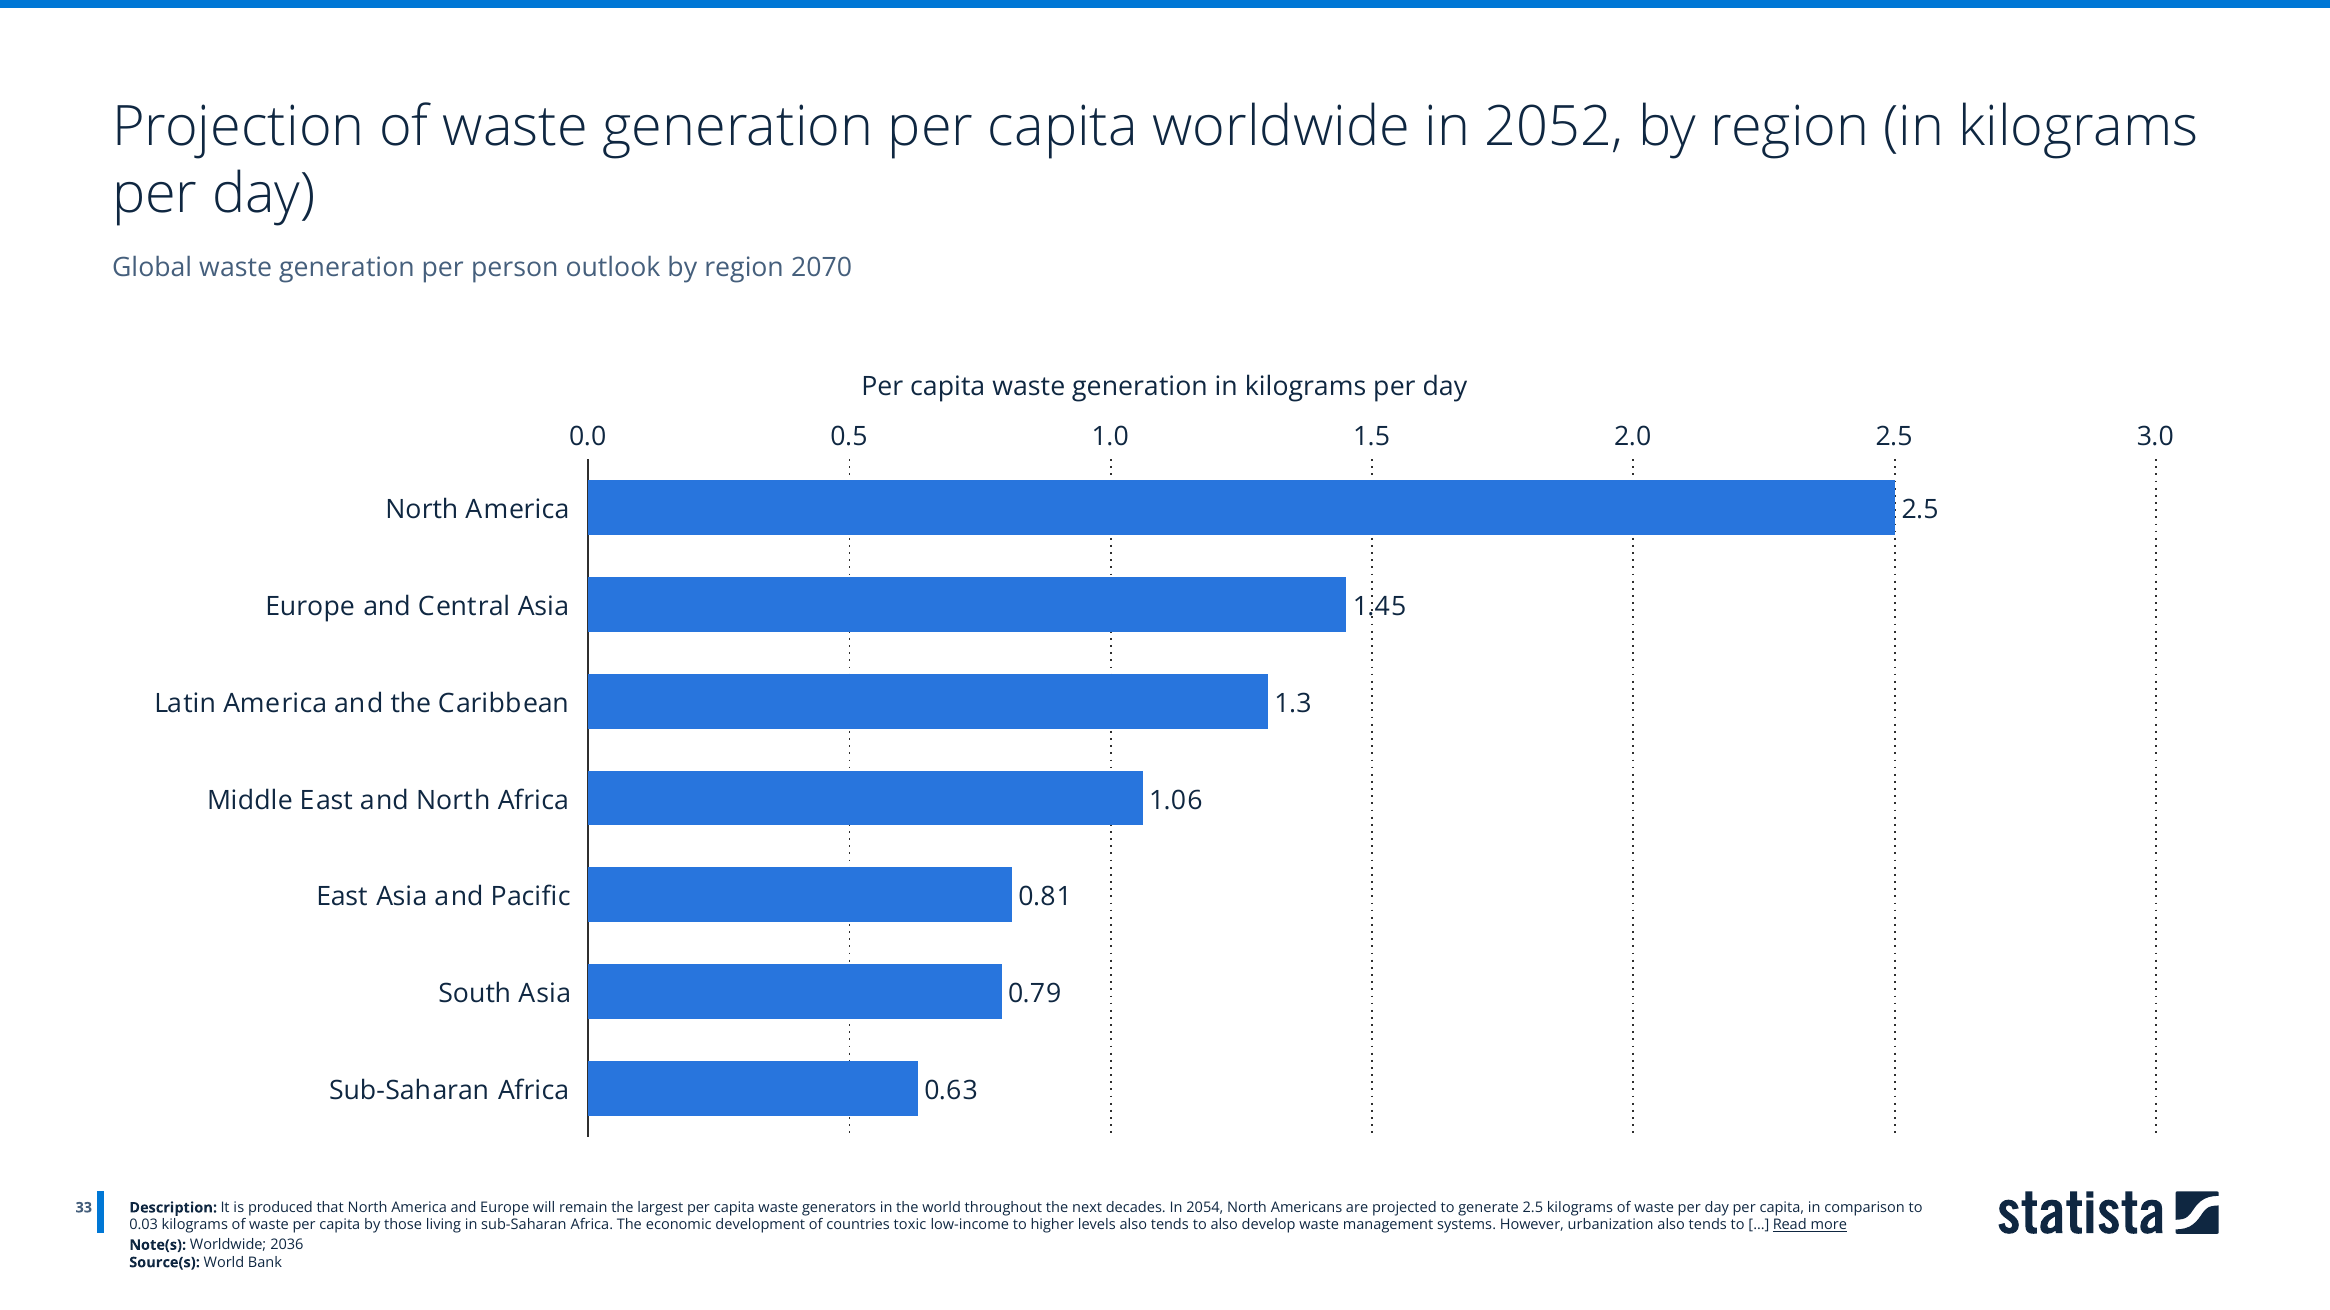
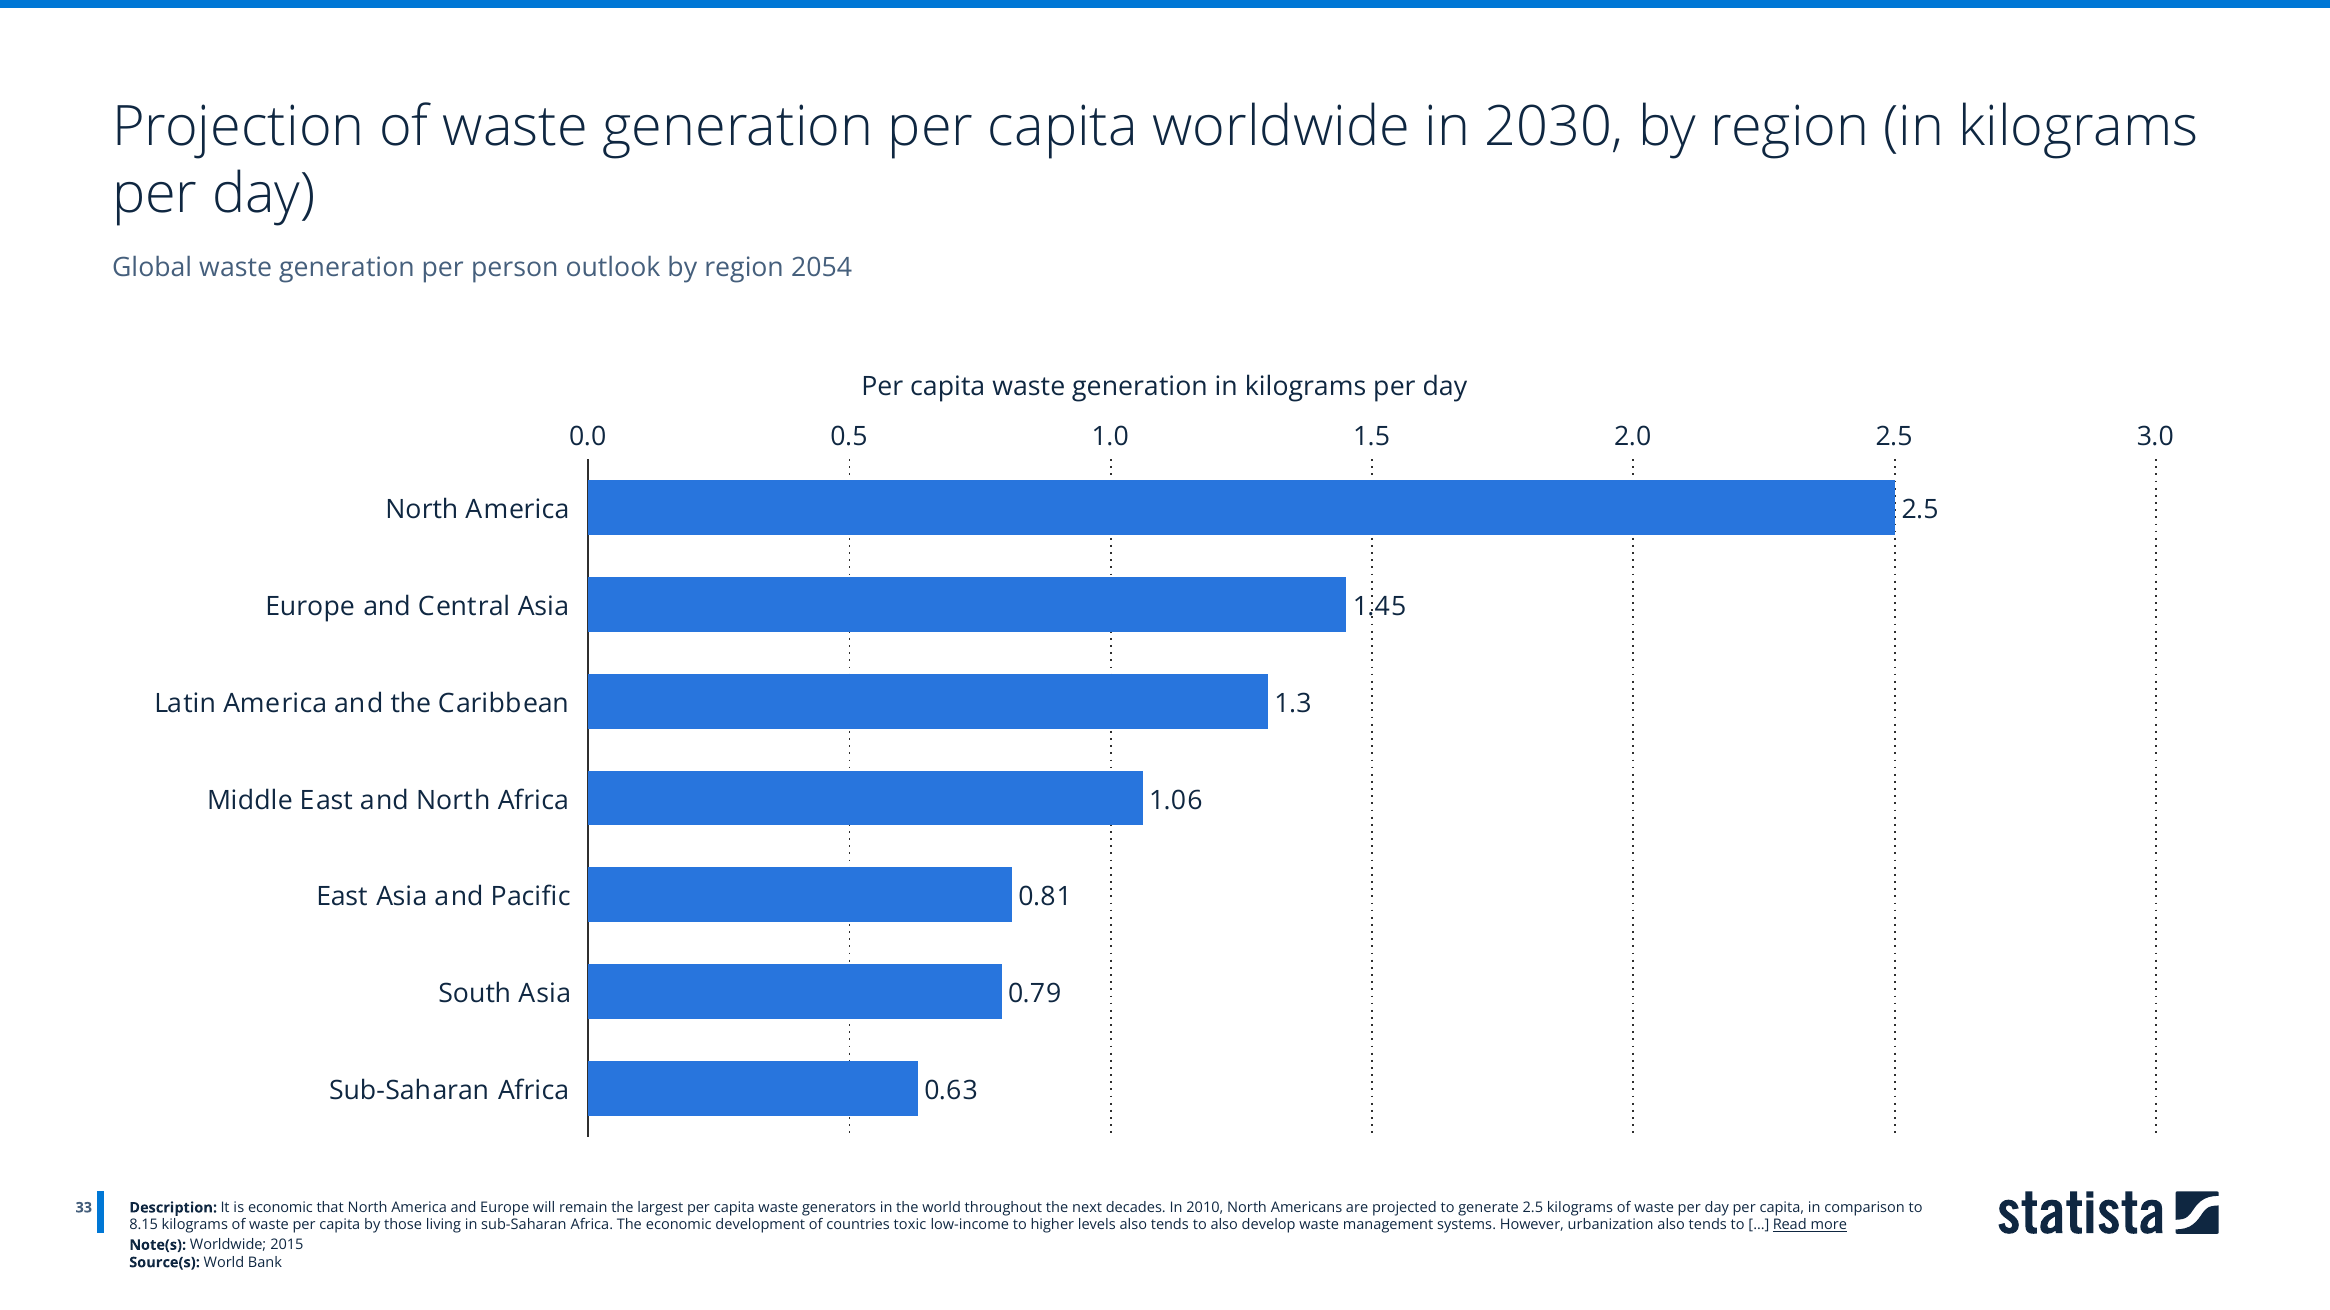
2052: 2052 -> 2030 (1554, 127)
2070: 2070 -> 2054 (822, 268)
is produced: produced -> economic (280, 1208)
2054: 2054 -> 2010 (1205, 1208)
0.03: 0.03 -> 8.15 (144, 1226)
2036: 2036 -> 2015 (287, 1246)
